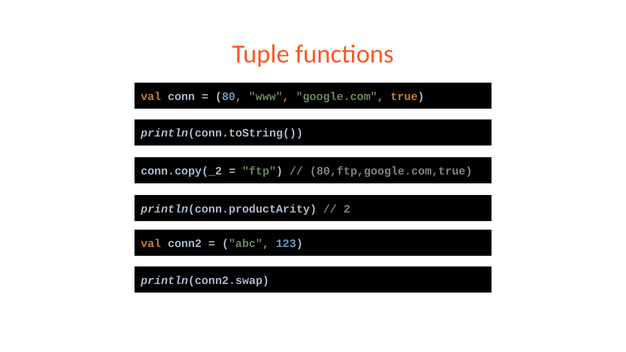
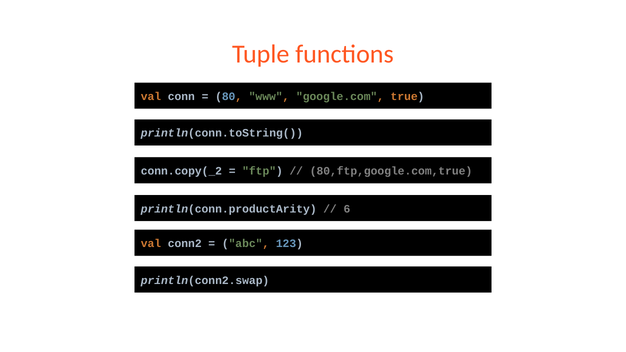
2: 2 -> 6 (347, 209)
